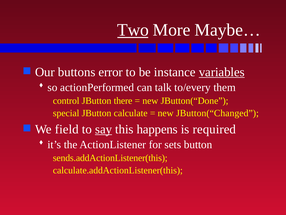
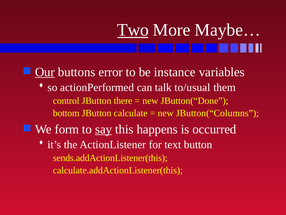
Our underline: none -> present (45, 72)
variables underline: present -> none (222, 72)
to/every: to/every -> to/usual (192, 87)
special: special -> bottom (66, 113)
JButton(“Changed: JButton(“Changed -> JButton(“Columns (217, 113)
field: field -> form (67, 129)
required: required -> occurred (214, 129)
sets: sets -> text (173, 144)
